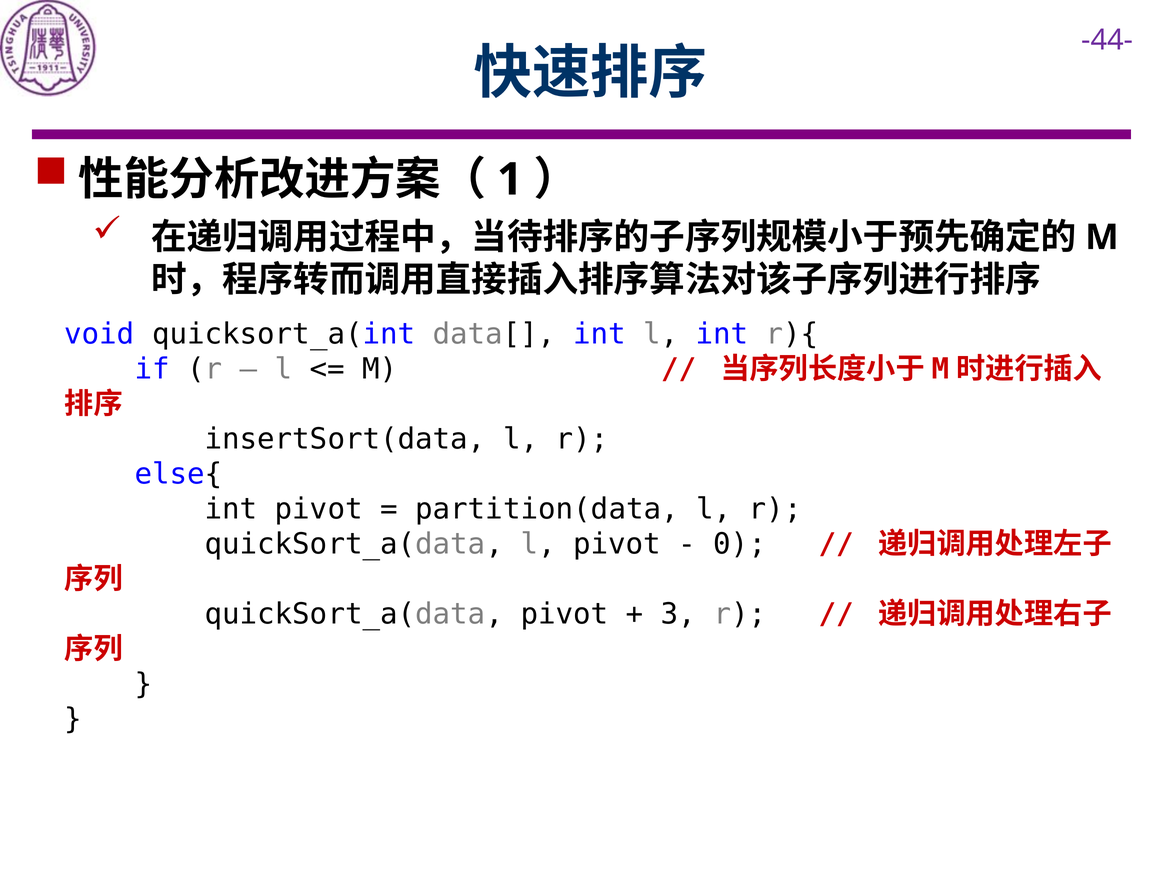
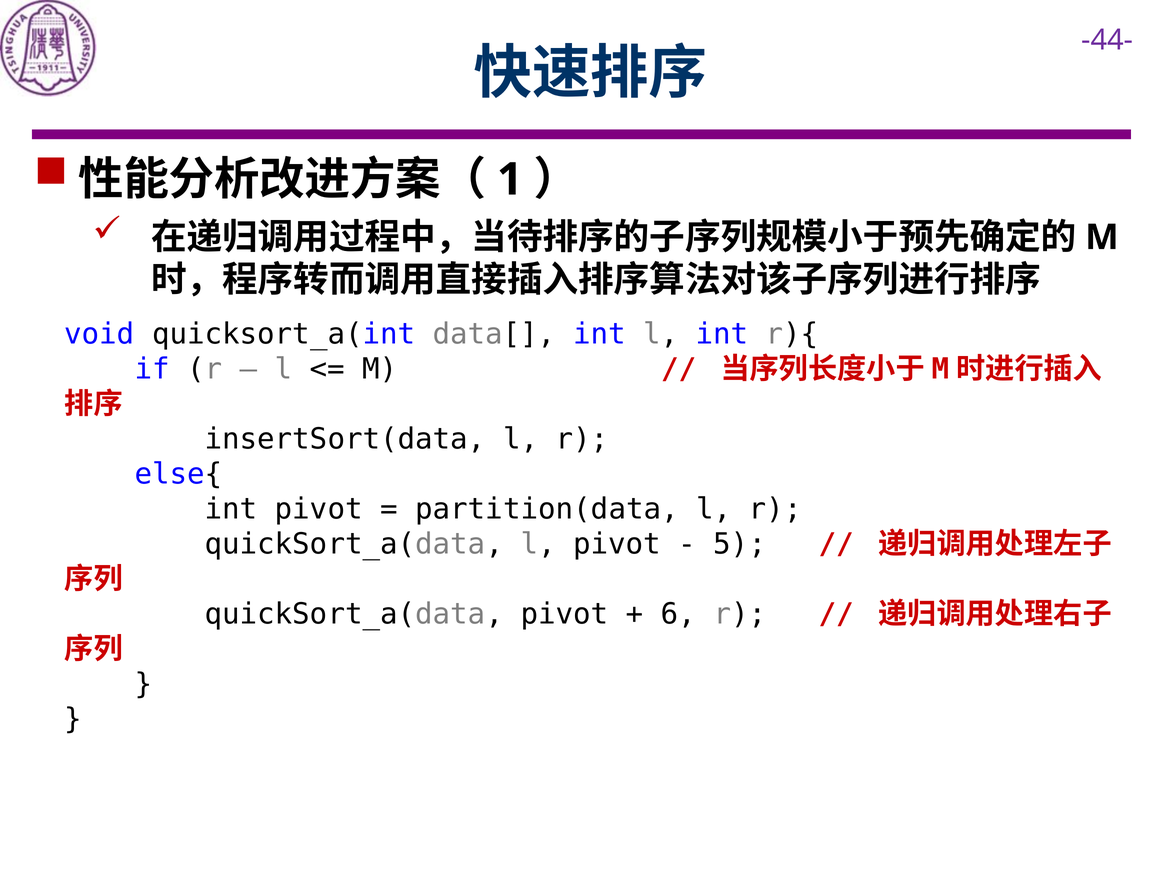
0: 0 -> 5 (740, 544)
3: 3 -> 6 (678, 614)
